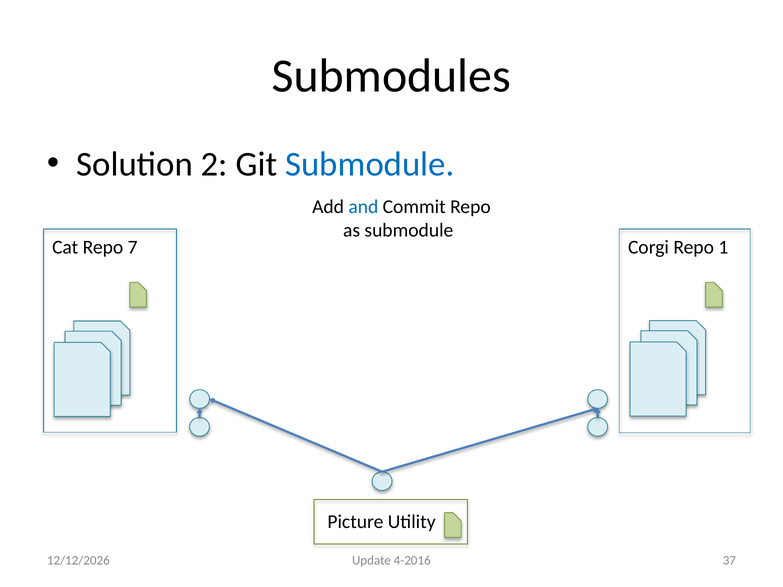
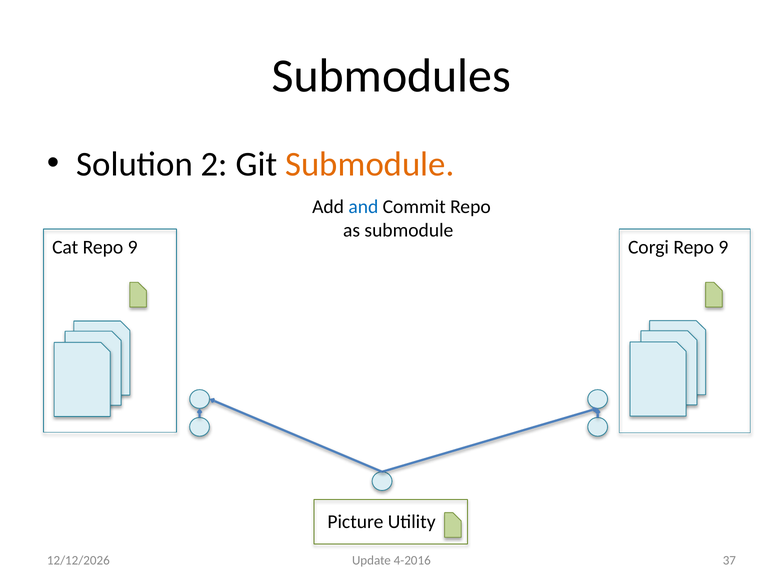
Submodule colour: blue -> orange (370, 164)
Cat Repo 7: 7 -> 9 (133, 248)
Corgi Repo 1: 1 -> 9 (723, 247)
